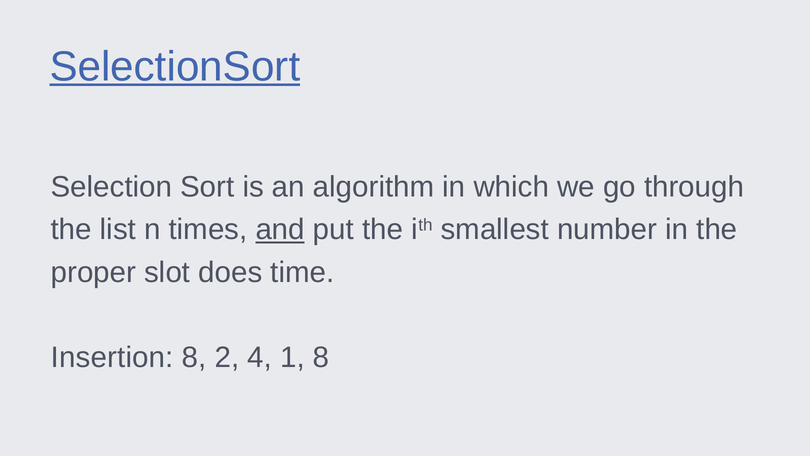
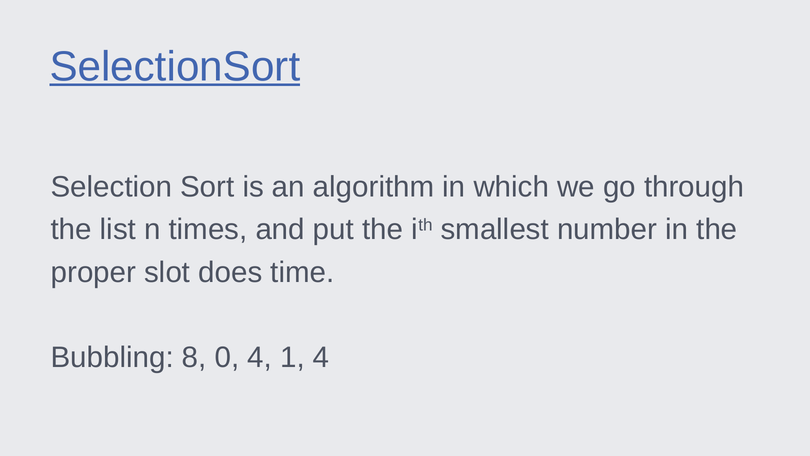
and underline: present -> none (280, 230)
Insertion: Insertion -> Bubbling (112, 357)
2: 2 -> 0 (227, 357)
1 8: 8 -> 4 (321, 357)
